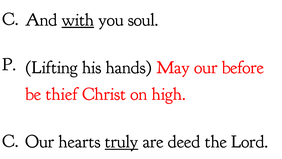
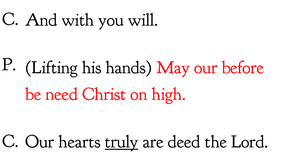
with underline: present -> none (78, 20)
soul: soul -> will (143, 20)
thief: thief -> need (62, 94)
